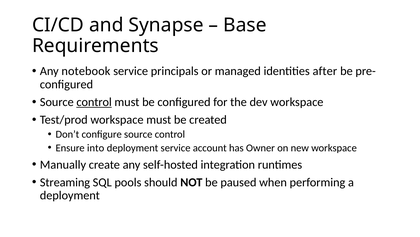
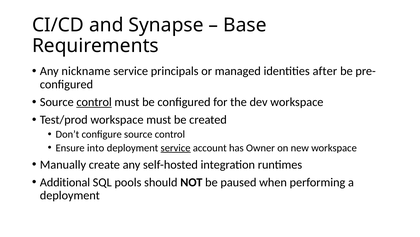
notebook: notebook -> nickname (86, 71)
service underline: none -> present (176, 147)
Streaming: Streaming -> Additional (65, 182)
